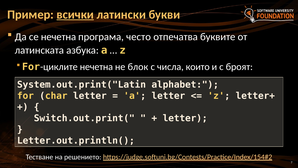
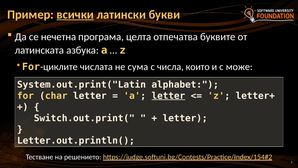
често: често -> целта (139, 37)
For-циклите нечетна: нечетна -> числата (96, 67)
блок: блок -> сума (138, 67)
броят: броят -> може (239, 67)
letter underline: none -> present (168, 96)
